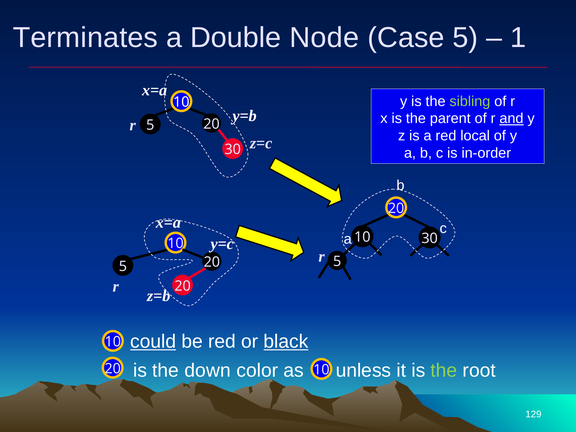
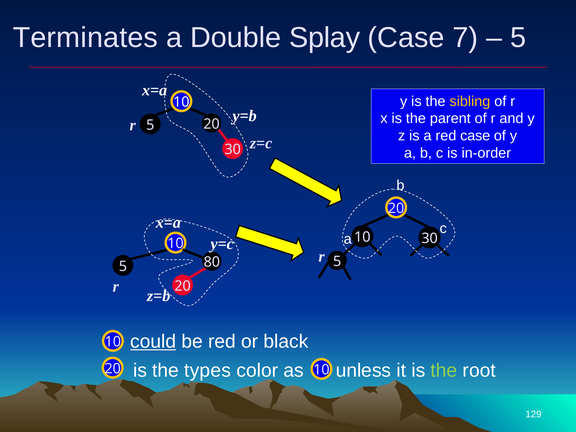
Node: Node -> Splay (325, 38)
Case 5: 5 -> 7 (465, 38)
1: 1 -> 5 (518, 38)
sibling colour: light green -> yellow (470, 101)
and underline: present -> none (511, 119)
red local: local -> case (475, 136)
5 20: 20 -> 80 (212, 262)
black underline: present -> none (286, 342)
down: down -> types (208, 371)
